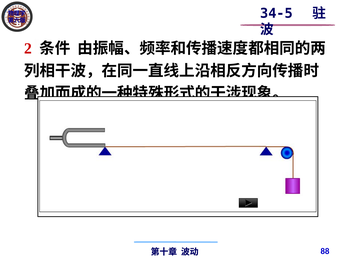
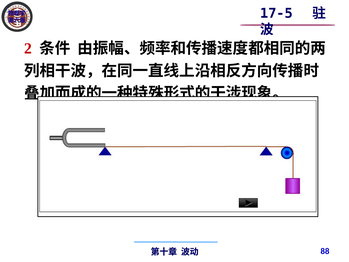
34-5: 34-5 -> 17-5 (277, 13)
